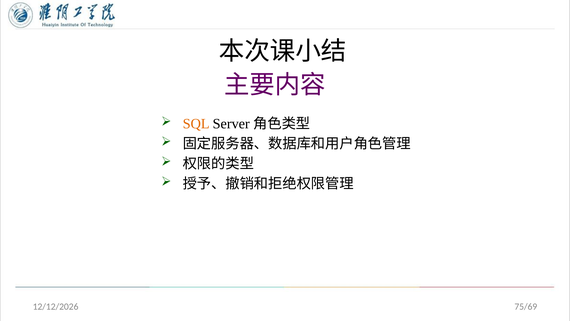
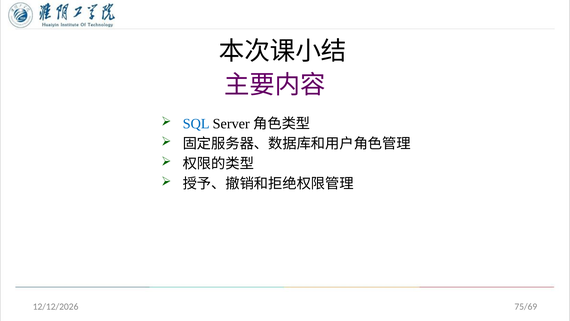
SQL colour: orange -> blue (196, 124)
